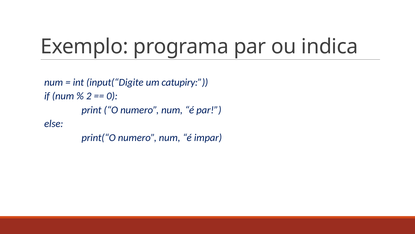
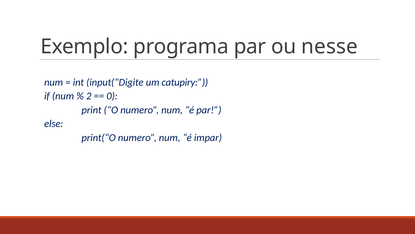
indica: indica -> nesse (330, 46)
